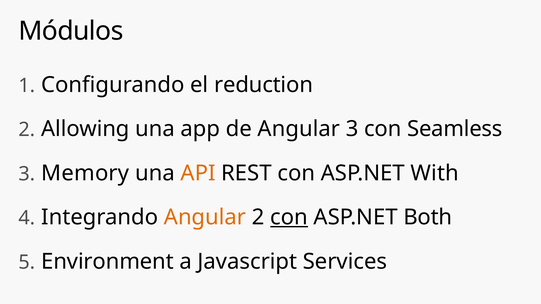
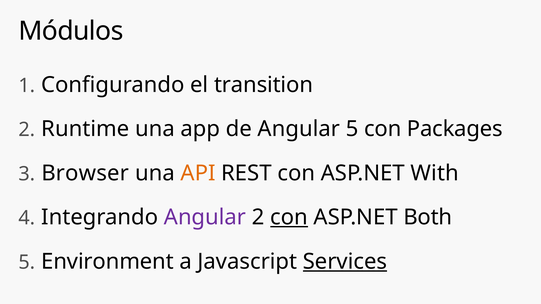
reduction: reduction -> transition (264, 85)
Allowing: Allowing -> Runtime (85, 129)
Angular 3: 3 -> 5 (352, 129)
Seamless: Seamless -> Packages (455, 129)
Memory: Memory -> Browser (85, 173)
Angular colour: orange -> purple (205, 217)
Services underline: none -> present (345, 262)
